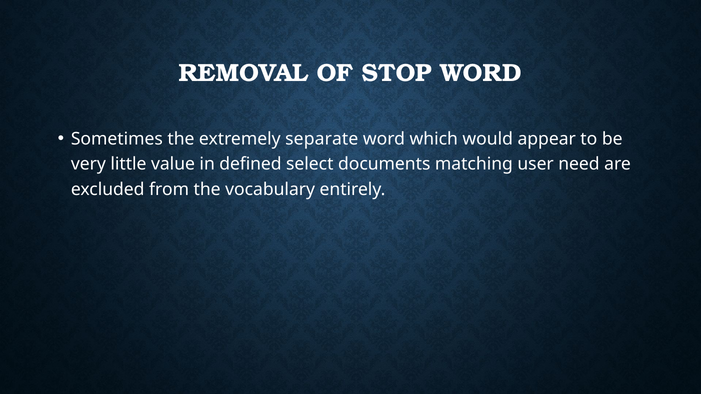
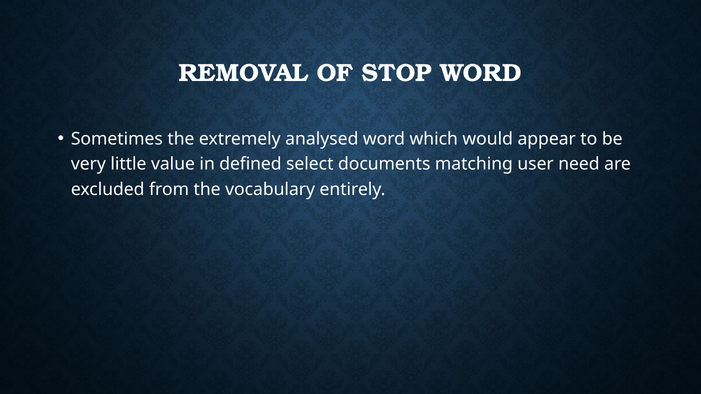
separate: separate -> analysed (322, 139)
